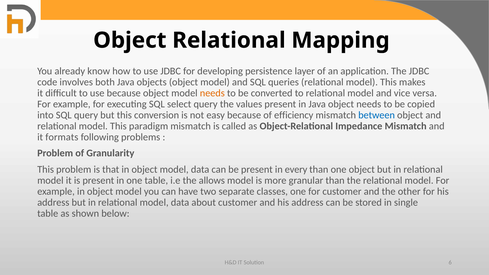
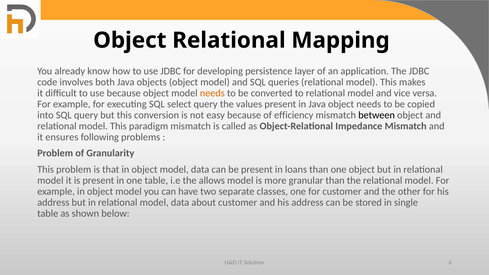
between colour: blue -> black (377, 115)
formats: formats -> ensures (62, 137)
every: every -> loans (296, 169)
